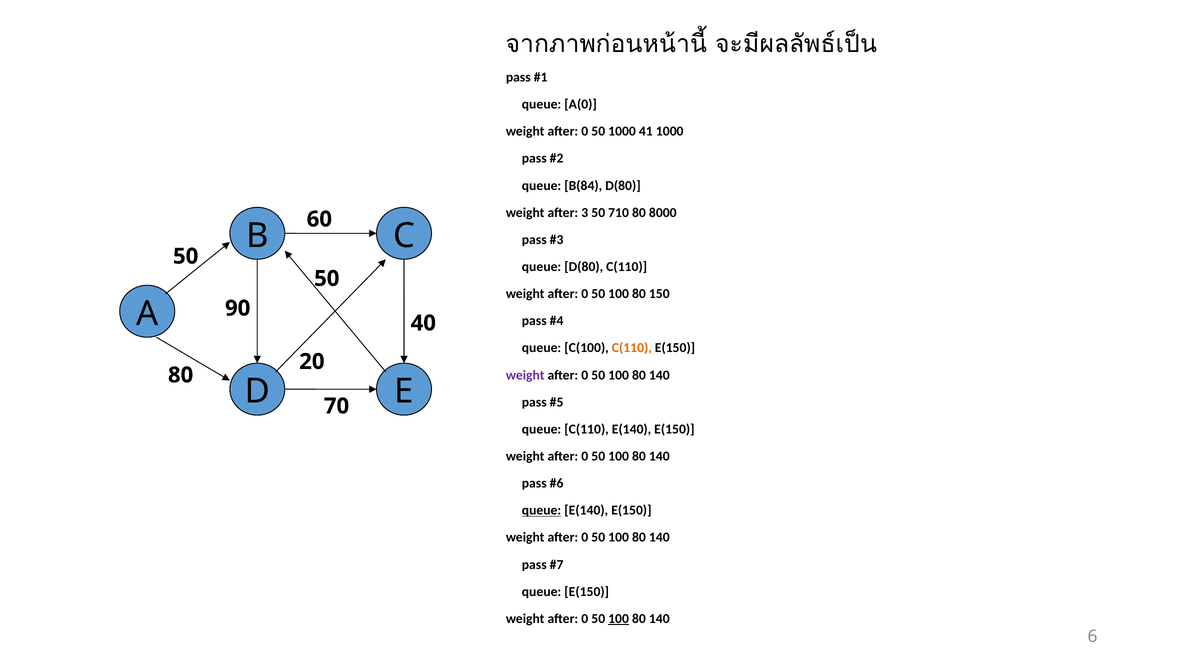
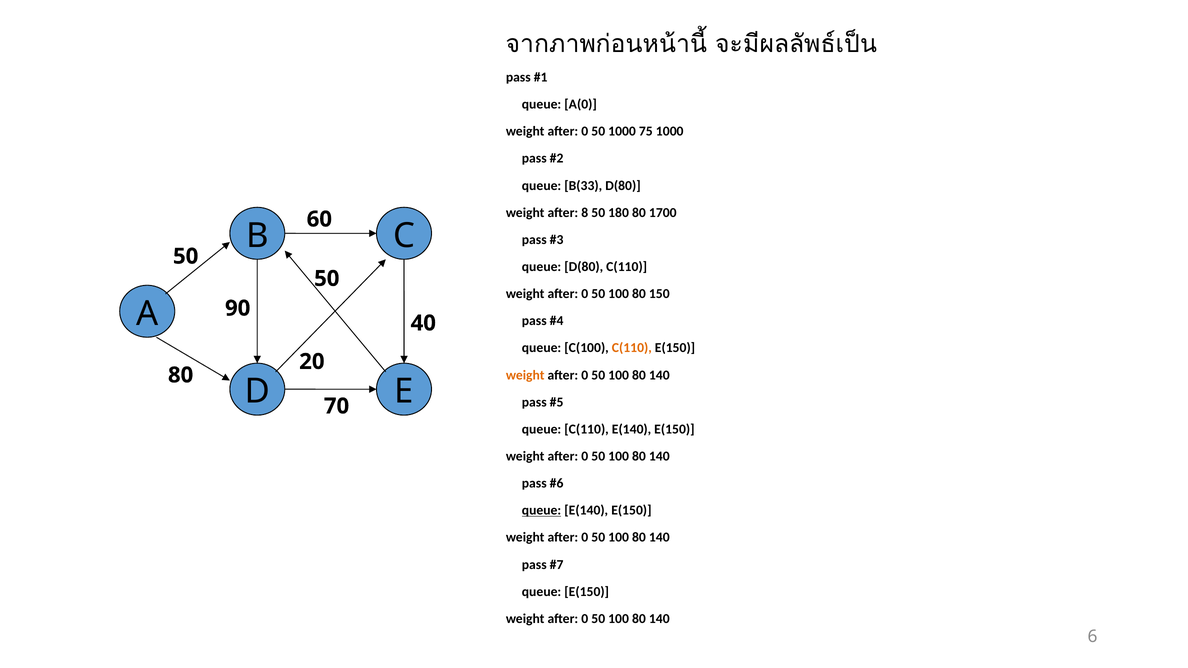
41: 41 -> 75 (646, 131)
B(84: B(84 -> B(33 (583, 186)
3: 3 -> 8 (585, 213)
710: 710 -> 180 (619, 213)
8000: 8000 -> 1700 (663, 213)
weight colour: purple -> orange (525, 375)
100 underline: present -> none (619, 619)
